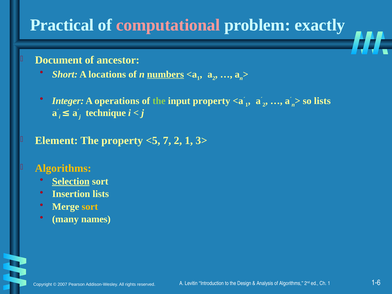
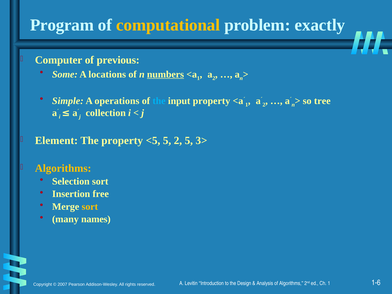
Practical: Practical -> Program (62, 25)
computational colour: pink -> yellow (168, 25)
Document: Document -> Computer (59, 60)
ancestor: ancestor -> previous (118, 60)
Short: Short -> Some (65, 74)
Integer: Integer -> Simple (68, 101)
the colour: light green -> light blue (159, 101)
so lists: lists -> tree (322, 101)
technique: technique -> collection (106, 113)
<5 7: 7 -> 5 (167, 140)
2 1: 1 -> 5 (189, 140)
Selection underline: present -> none (71, 181)
Insertion lists: lists -> free (101, 194)
